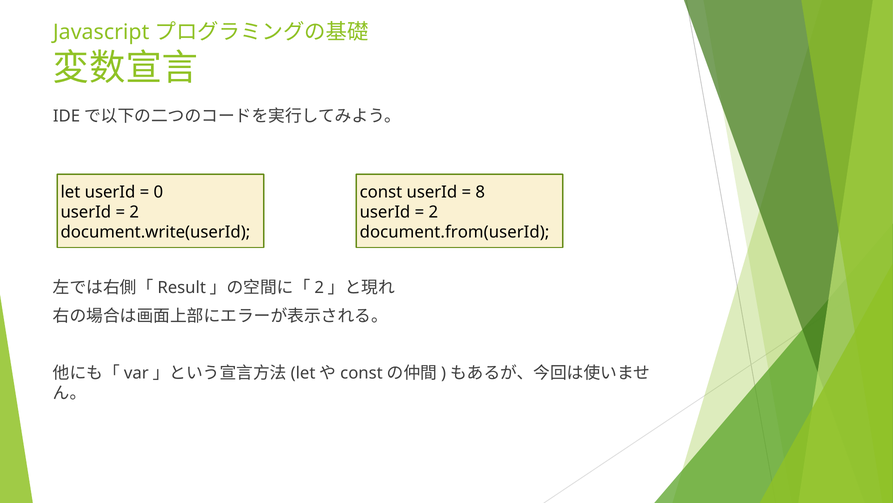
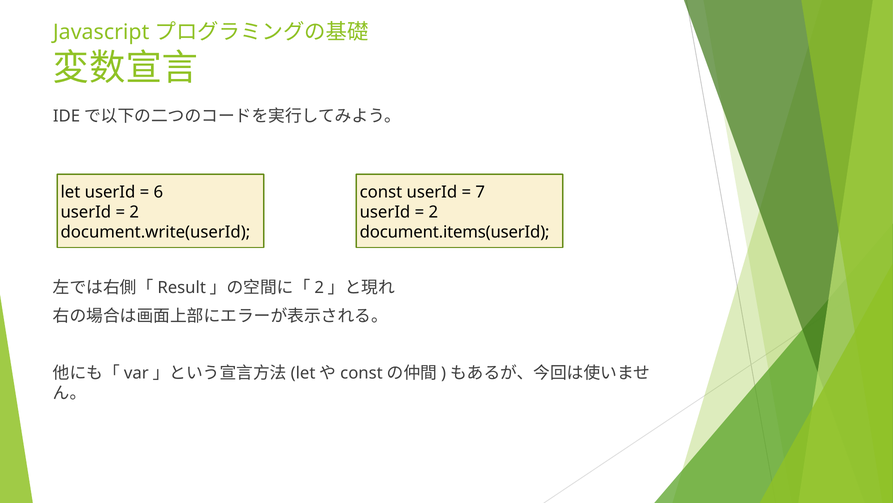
0: 0 -> 6 (158, 192)
8: 8 -> 7 (480, 192)
document.from(userId: document.from(userId -> document.items(userId (455, 232)
